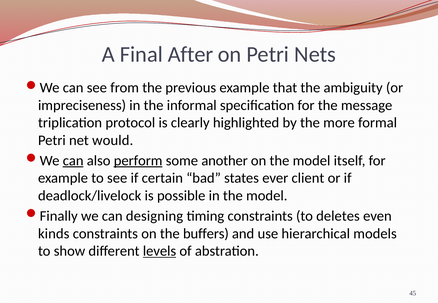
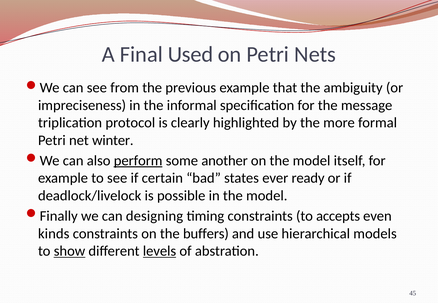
After: After -> Used (190, 54)
would: would -> winter (113, 140)
can underline: present -> none (73, 161)
client: client -> ready (308, 178)
deletes: deletes -> accepts (338, 216)
show underline: none -> present (69, 251)
